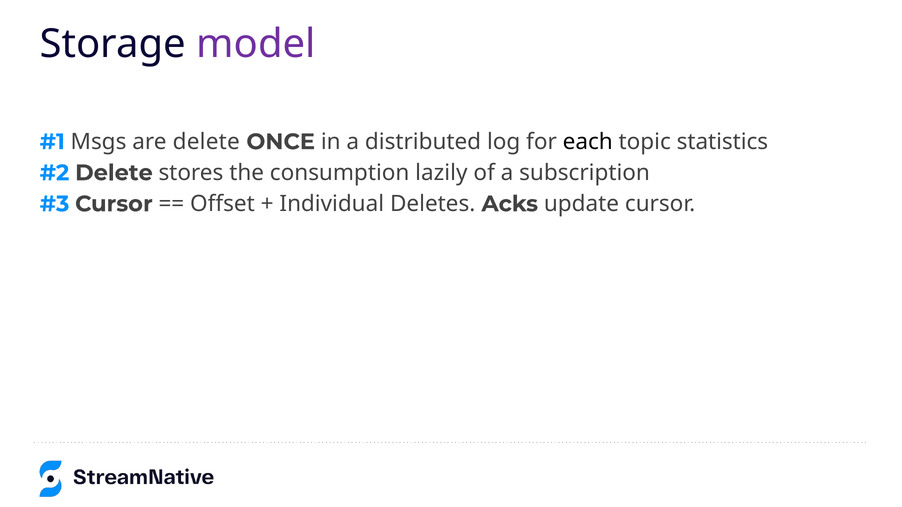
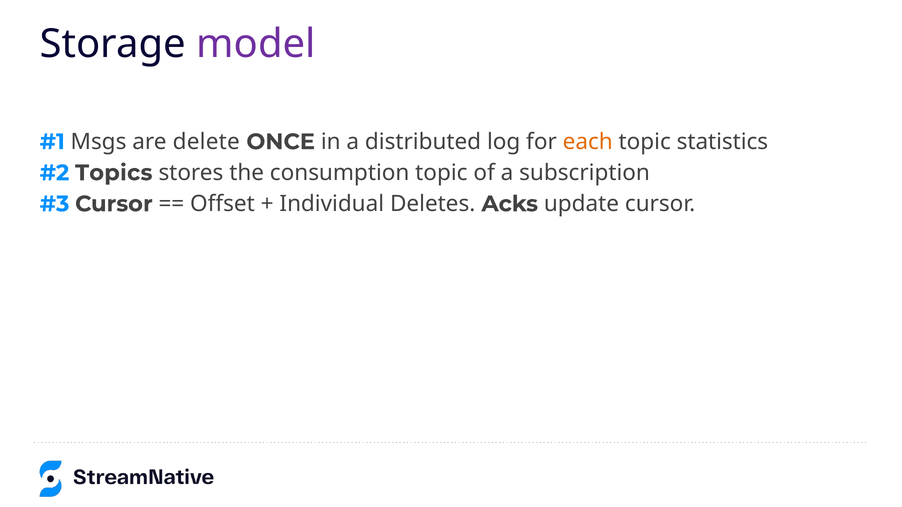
each colour: black -> orange (588, 142)
Delete: Delete -> Topics (114, 173)
consumption lazily: lazily -> topic (441, 173)
